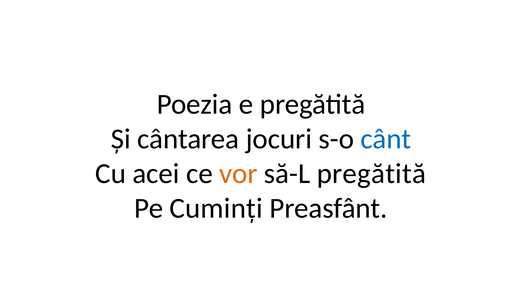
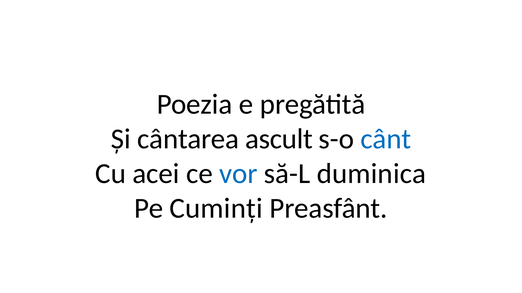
jocuri: jocuri -> ascult (279, 139)
vor colour: orange -> blue (238, 174)
să-L pregătită: pregătită -> duminica (371, 174)
